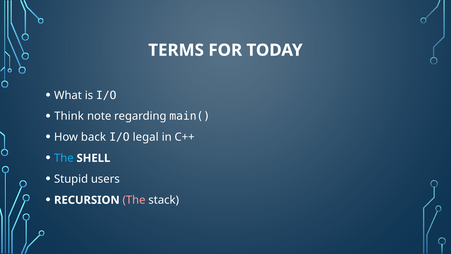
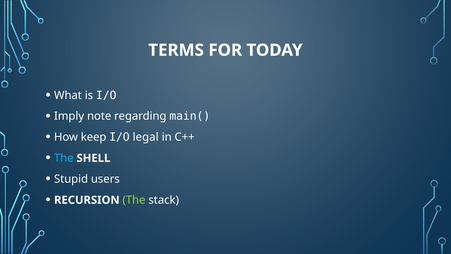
Think: Think -> Imply (69, 116)
back: back -> keep (94, 137)
The colour: pink -> light green (134, 200)
